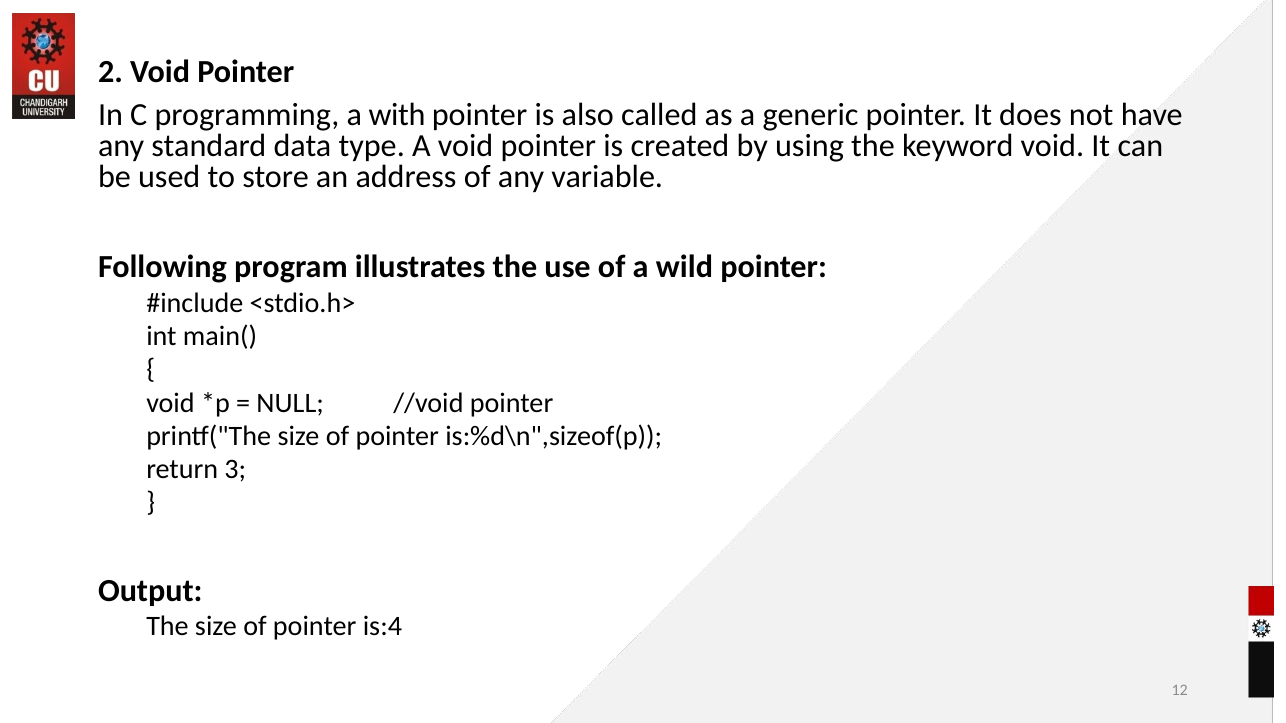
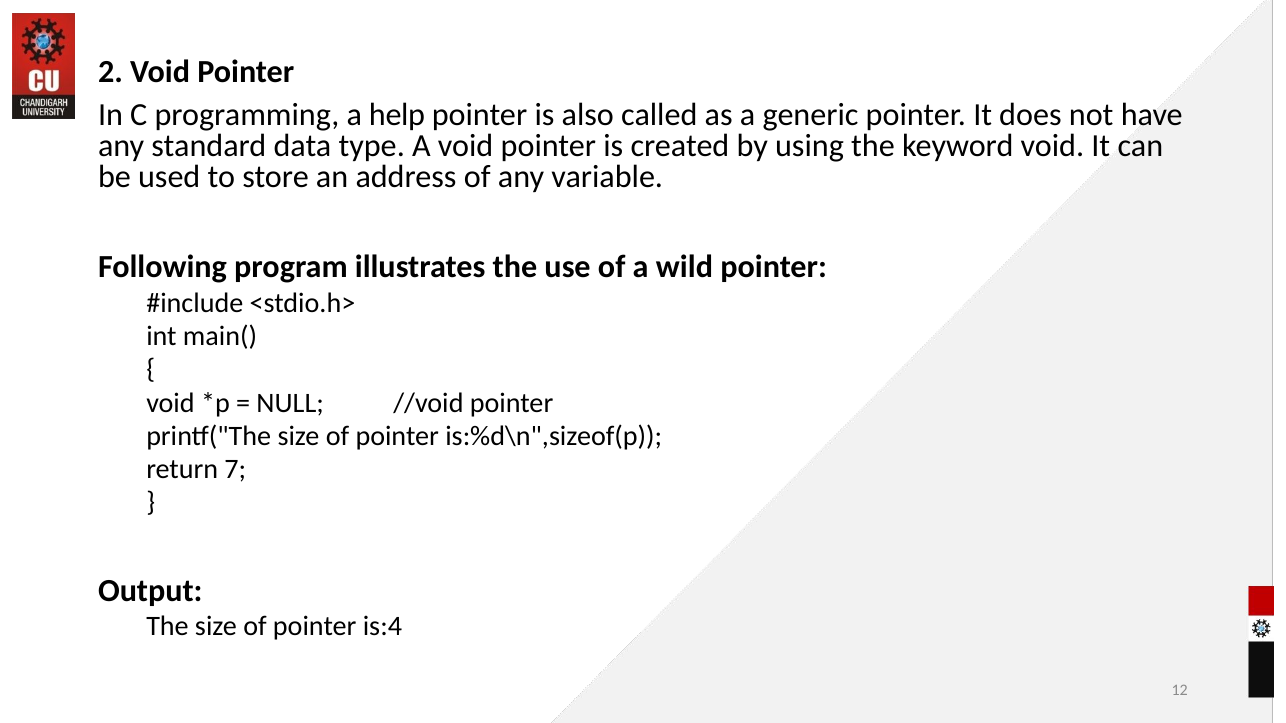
with: with -> help (397, 115)
3: 3 -> 7 (235, 470)
